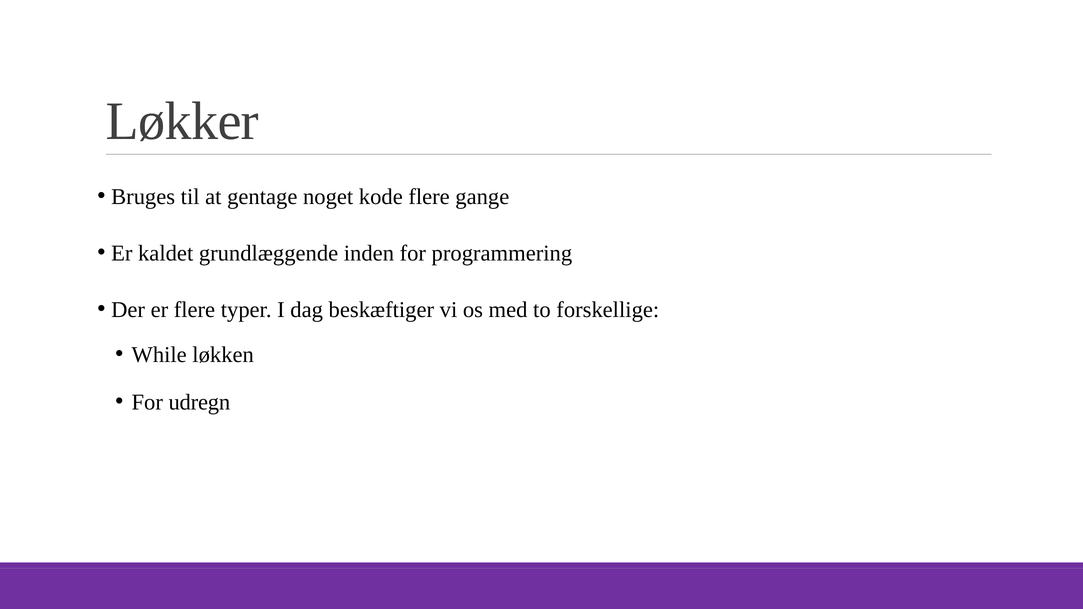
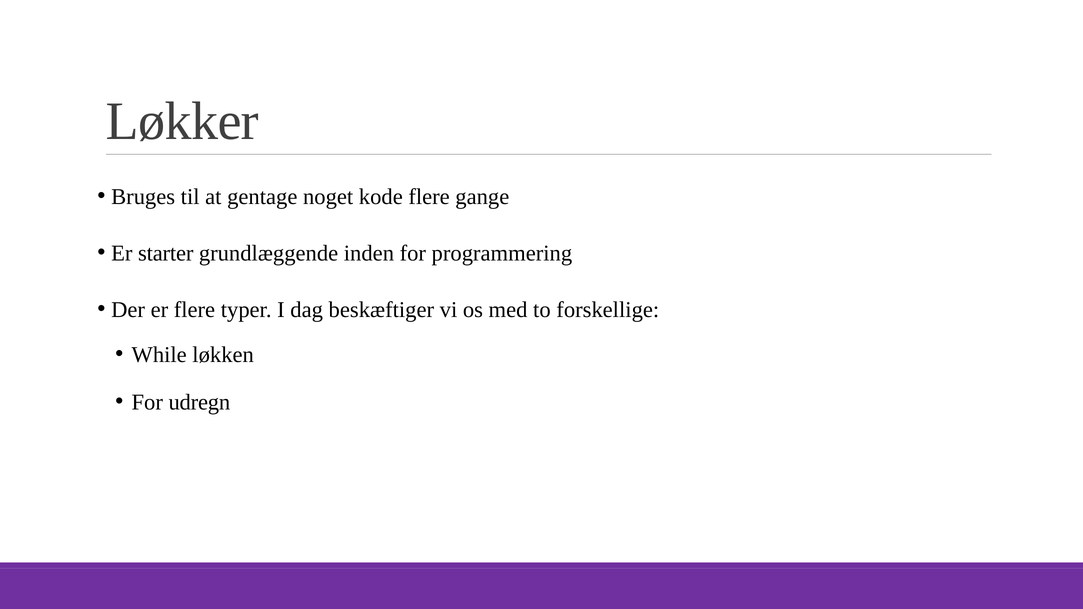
kaldet: kaldet -> starter (166, 253)
